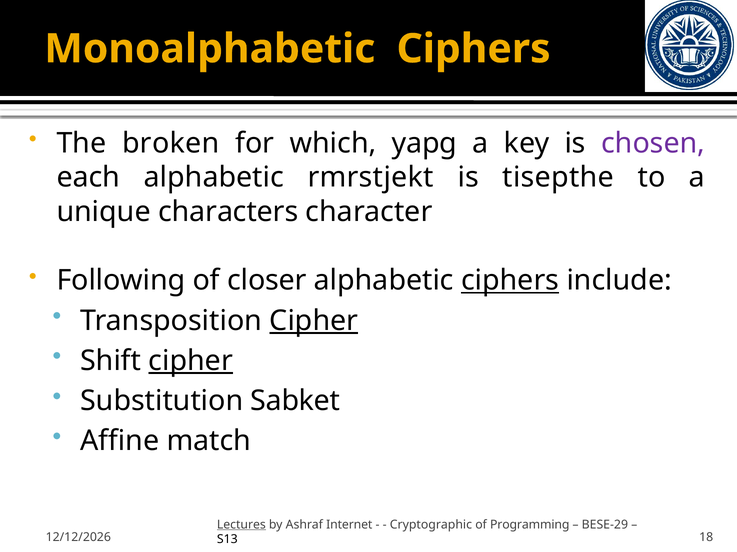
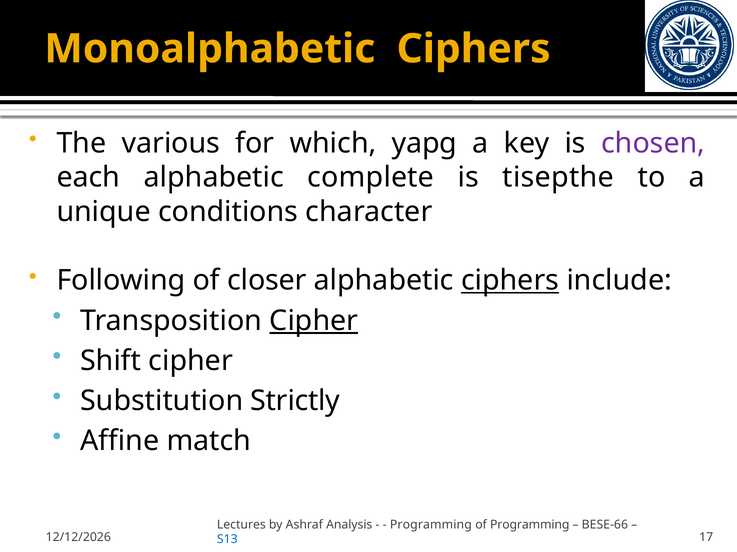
broken: broken -> various (171, 143)
rmrstjekt: rmrstjekt -> complete (371, 178)
characters: characters -> conditions (228, 212)
cipher underline: present -> none (191, 361)
Sabket: Sabket -> Strictly (295, 401)
Lectures underline: present -> none (241, 525)
Internet: Internet -> Analysis (349, 525)
Cryptographic: Cryptographic -> Programming (431, 525)
BESE-29: BESE-29 -> BESE-66 (605, 525)
18: 18 -> 17 (706, 538)
S13 colour: black -> blue (227, 540)
